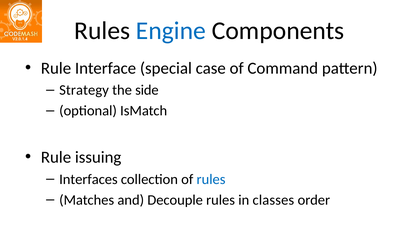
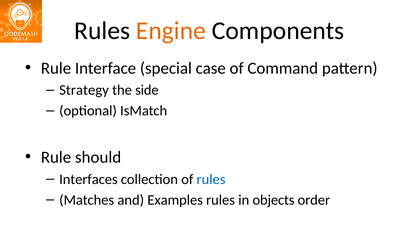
Engine colour: blue -> orange (171, 31)
issuing: issuing -> should (98, 158)
Decouple: Decouple -> Examples (175, 200)
classes: classes -> objects (273, 200)
